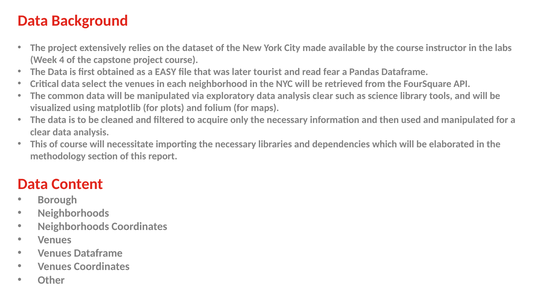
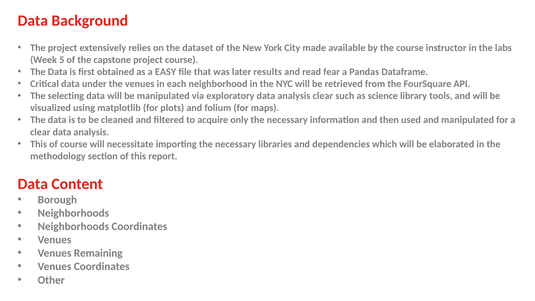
4: 4 -> 5 (62, 60)
tourist: tourist -> results (268, 72)
select: select -> under (94, 84)
common: common -> selecting (66, 96)
Venues Dataframe: Dataframe -> Remaining (98, 253)
